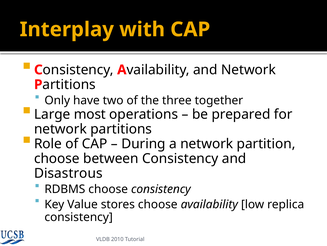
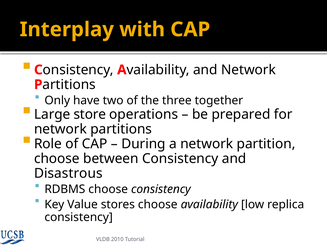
most: most -> store (90, 114)
